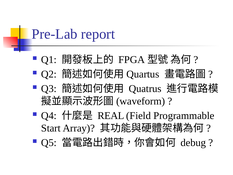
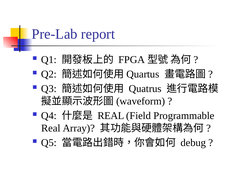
Start: Start -> Real (51, 128)
